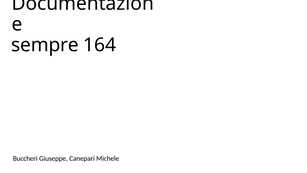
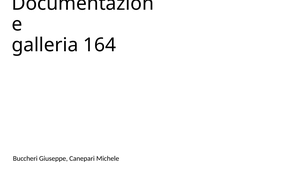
sempre: sempre -> galleria (45, 45)
